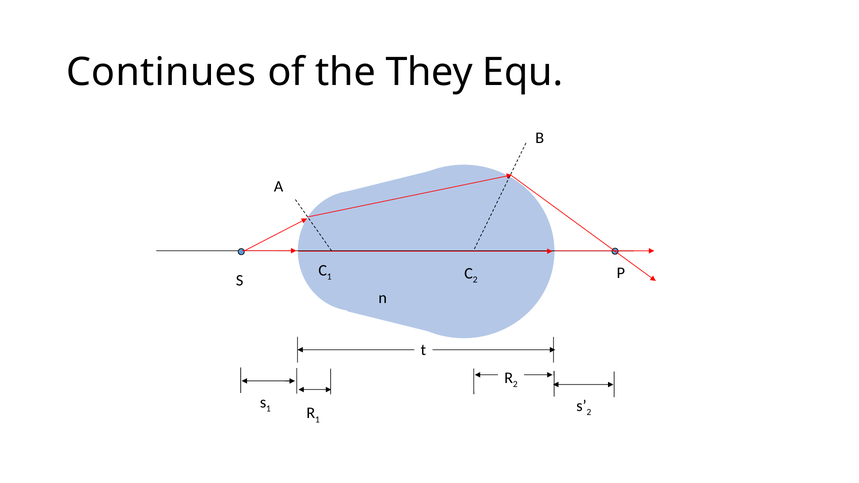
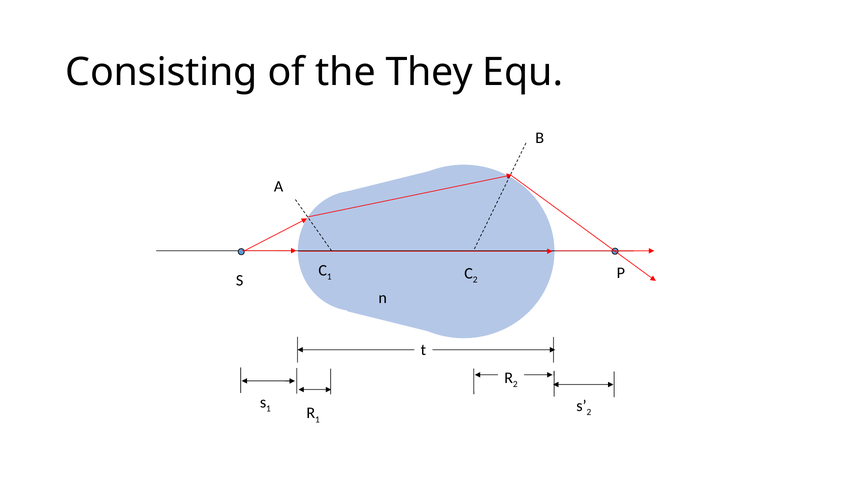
Continues: Continues -> Consisting (162, 72)
